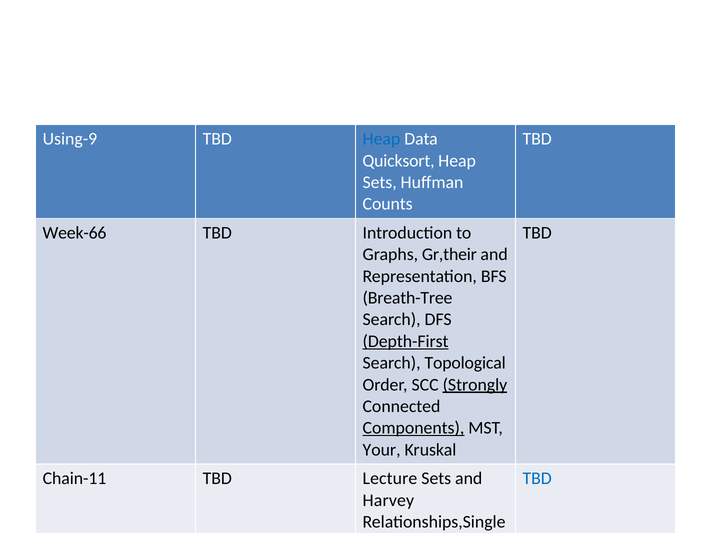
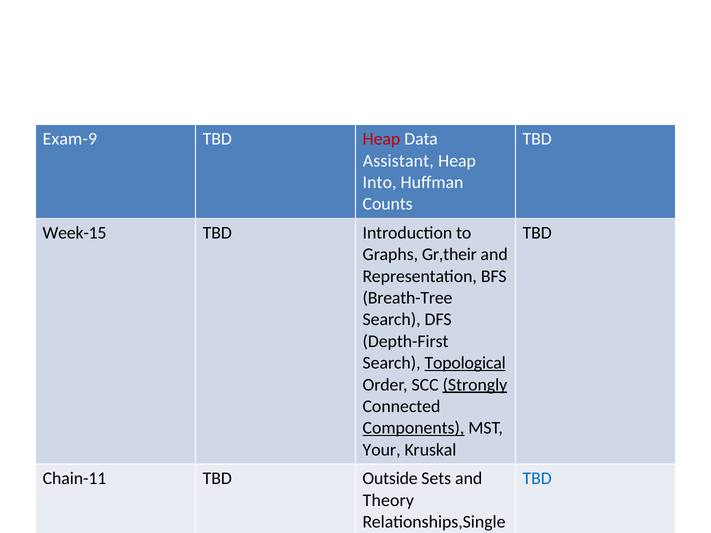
Using-9: Using-9 -> Exam-9 (70, 139)
Heap colour: blue -> red (381, 139)
Quicksort: Quicksort -> Assistant (398, 161)
Sets: Sets -> Into (380, 182)
Week-66: Week-66 -> Week-15 (75, 233)
Depth-First underline: present -> none (406, 341)
Topological underline: none -> present (465, 363)
Lecture: Lecture -> Outside (390, 479)
Harvey: Harvey -> Theory (388, 500)
